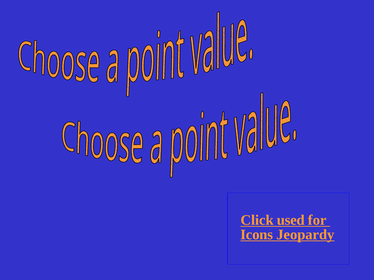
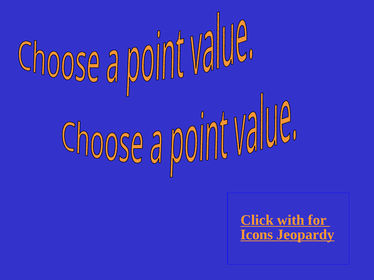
used: used -> with (291, 220)
